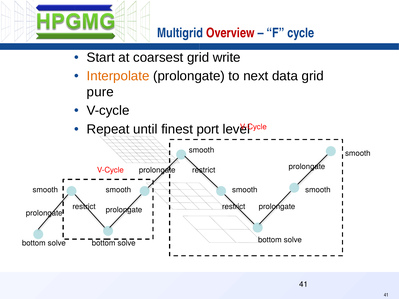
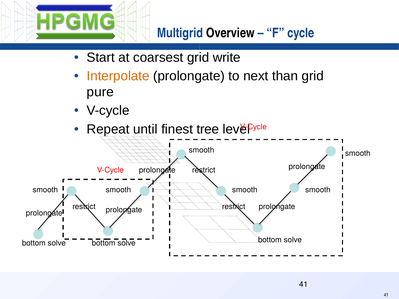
Overview colour: red -> black (230, 33)
data: data -> than (285, 76)
port: port -> tree (208, 129)
